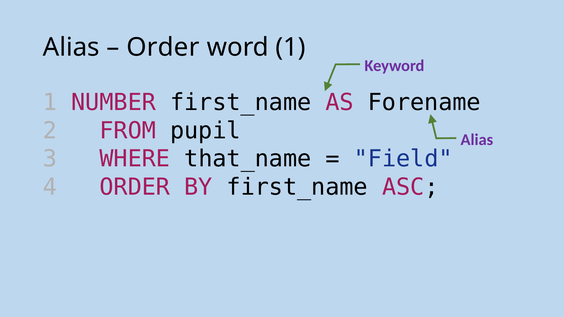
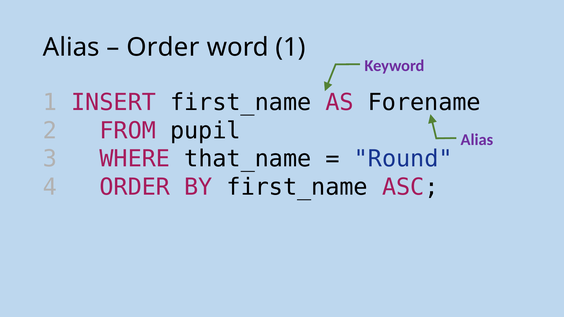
NUMBER: NUMBER -> INSERT (114, 103)
Field: Field -> Round (403, 159)
